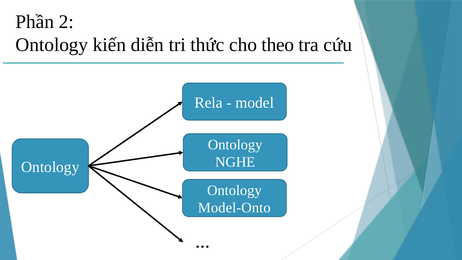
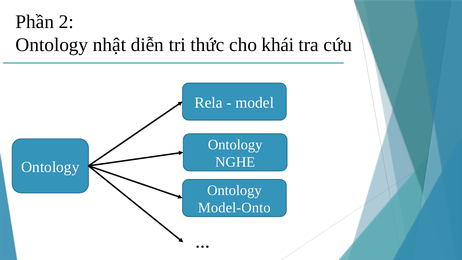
kiến: kiến -> nhật (110, 45)
theo: theo -> khái (278, 45)
